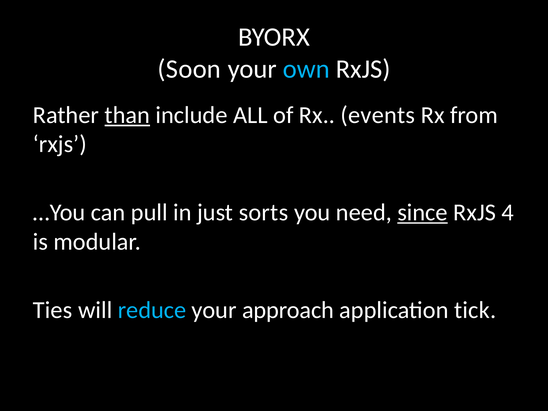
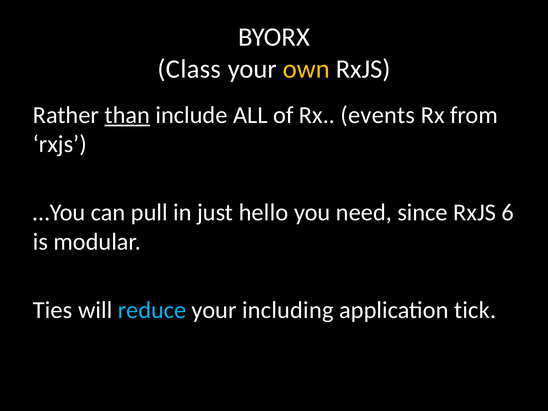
Soon: Soon -> Class (189, 69)
own colour: light blue -> yellow (306, 69)
sorts: sorts -> hello (264, 212)
since underline: present -> none (423, 212)
4: 4 -> 6 (508, 212)
approach: approach -> including (288, 310)
